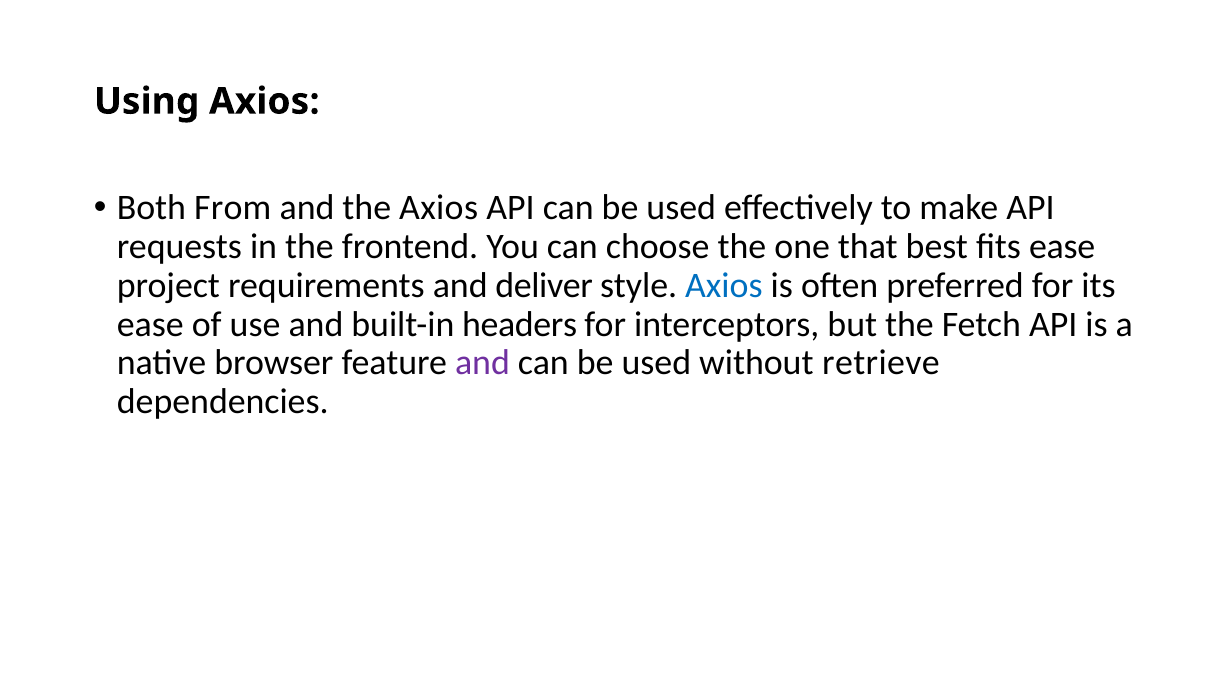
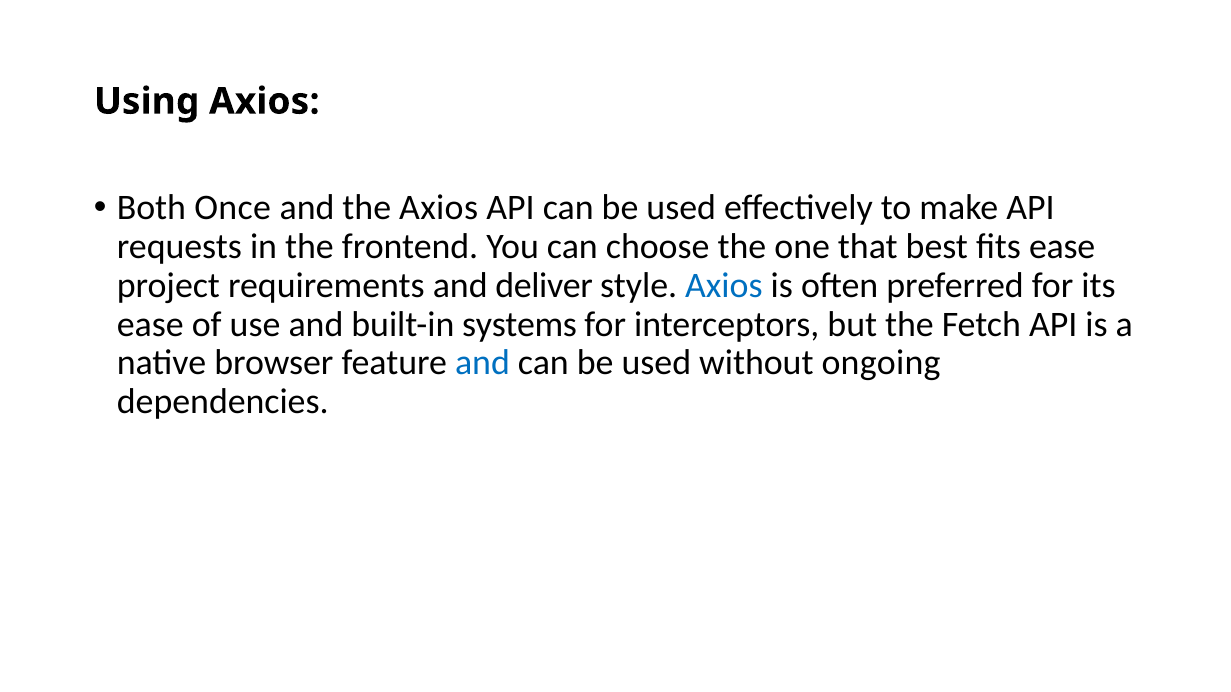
From: From -> Once (233, 208)
headers: headers -> systems (520, 324)
and colour: purple -> blue (482, 363)
retrieve: retrieve -> ongoing (881, 363)
